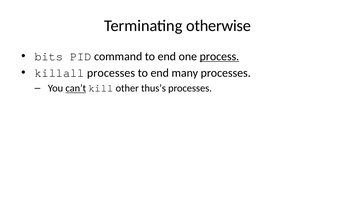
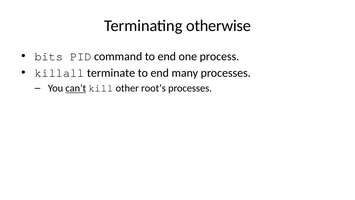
process underline: present -> none (219, 56)
killall processes: processes -> terminate (111, 73)
thus’s: thus’s -> root’s (153, 88)
